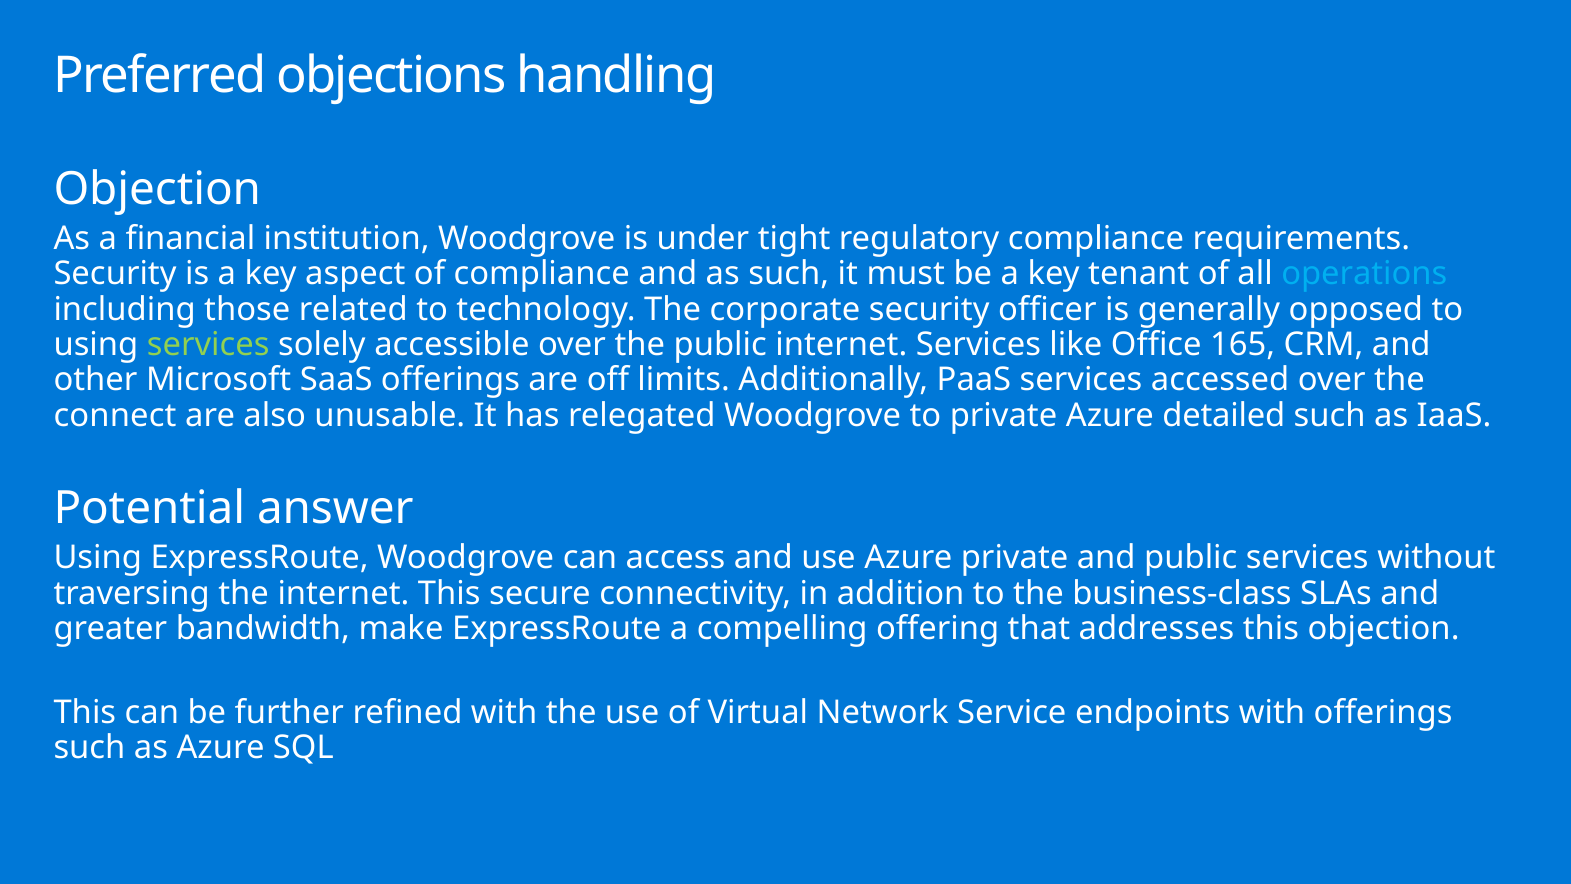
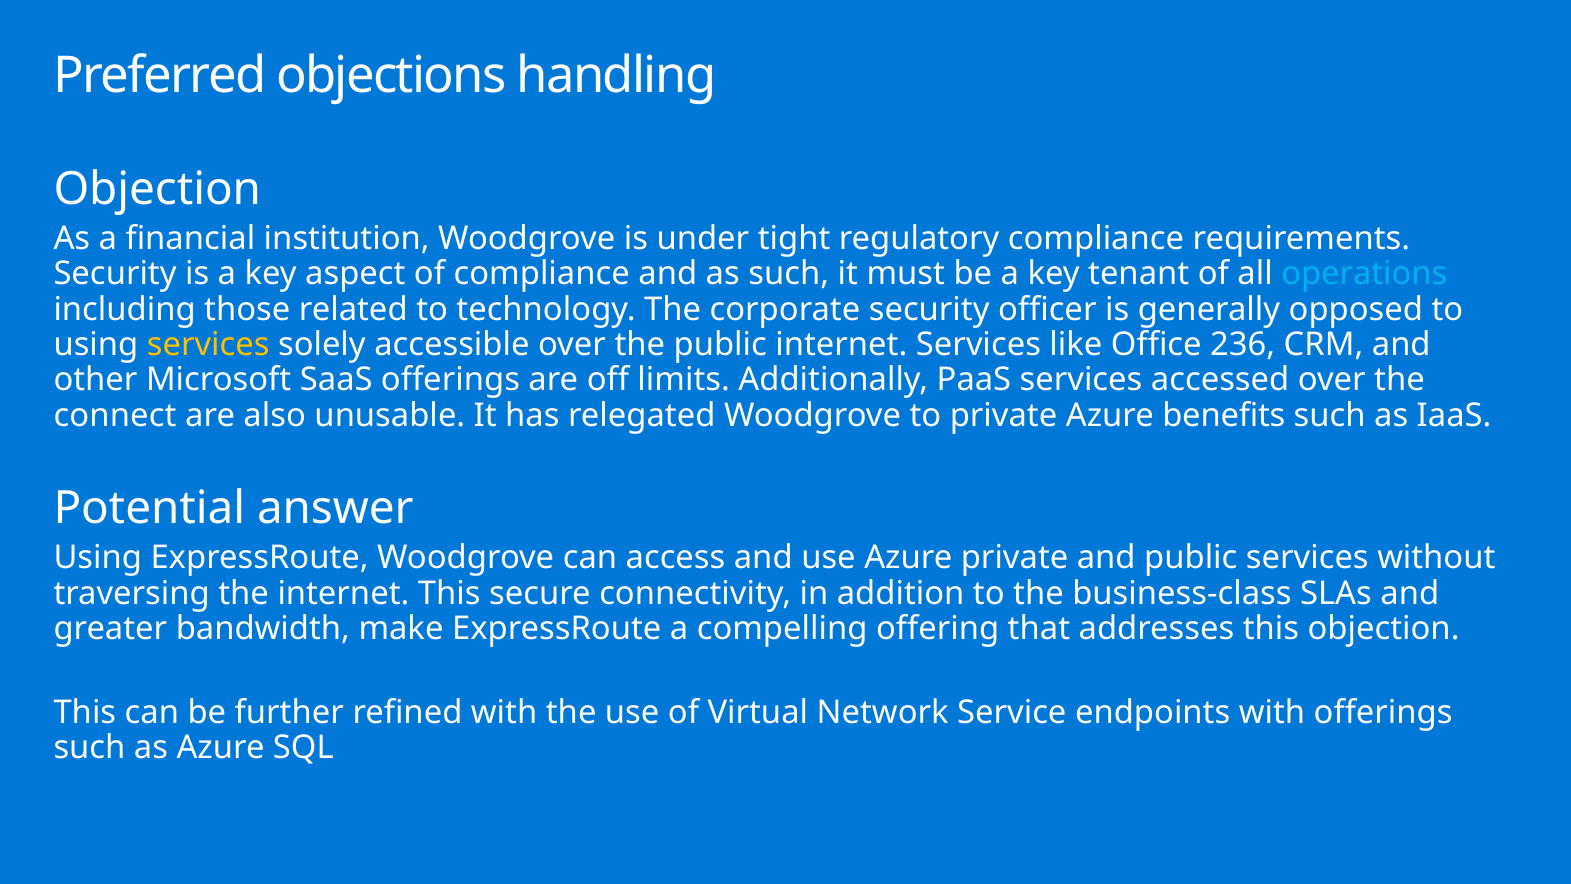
services colour: light green -> yellow (208, 345)
165: 165 -> 236 (1243, 345)
detailed: detailed -> benefits (1224, 415)
